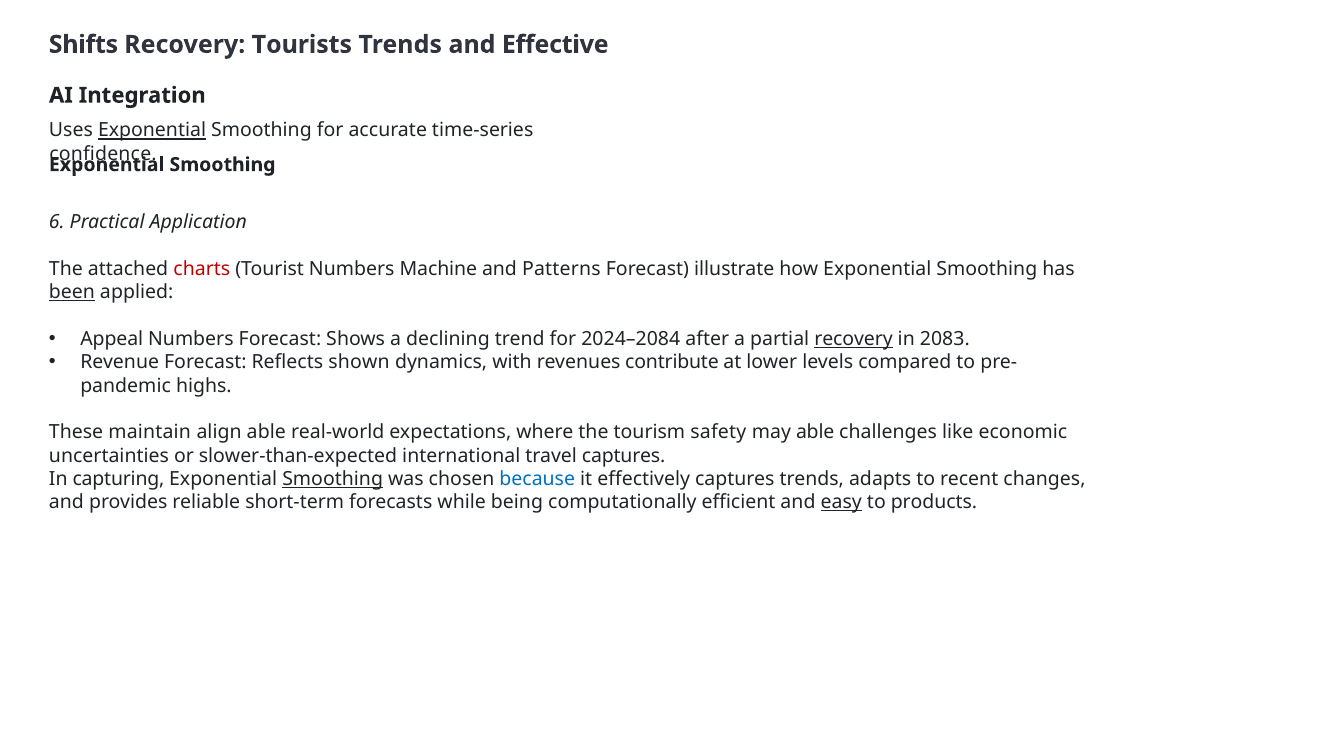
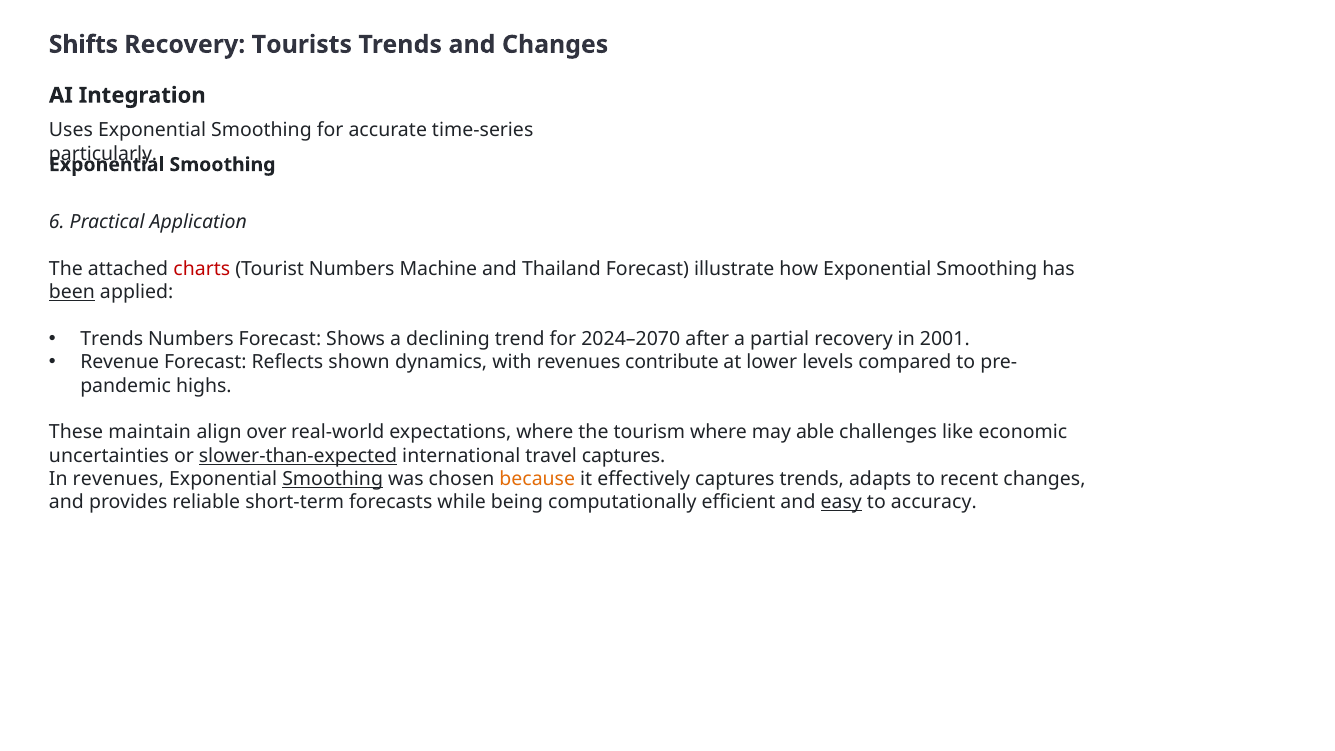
and Effective: Effective -> Changes (555, 45)
Exponential underline: present -> none (152, 131)
confidence: confidence -> particularly (103, 154)
Patterns: Patterns -> Thailand (561, 269)
Appeal: Appeal -> Trends (112, 339)
2024–2084: 2024–2084 -> 2024–2070 (631, 339)
recovery underline: present -> none (854, 339)
2083: 2083 -> 2001 (945, 339)
align able: able -> over (267, 432)
tourism safety: safety -> where (719, 432)
slower-than-expected underline: none -> present (298, 456)
In capturing: capturing -> revenues (118, 479)
because colour: blue -> orange (537, 479)
products: products -> accuracy (934, 502)
